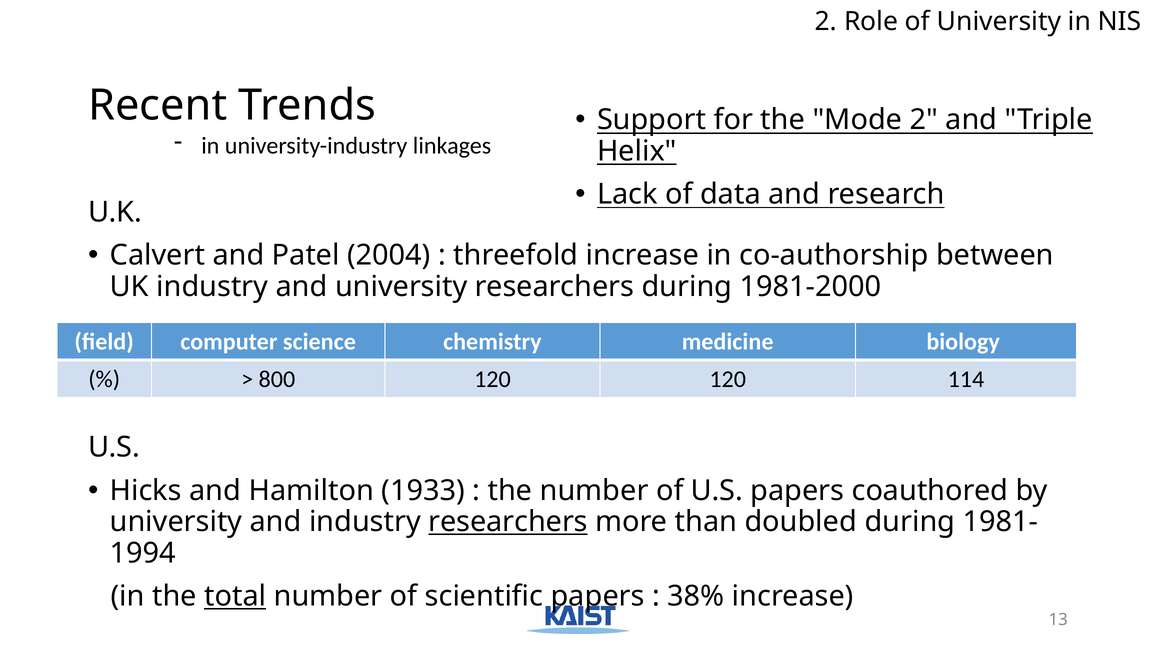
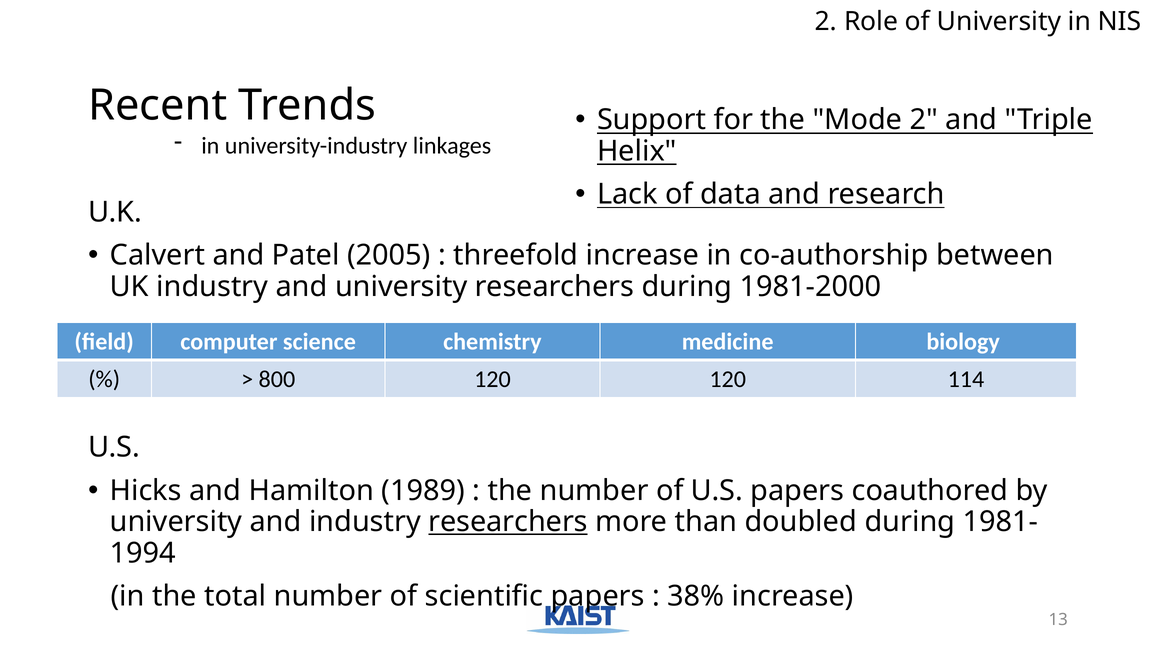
2004: 2004 -> 2005 (389, 255)
1933: 1933 -> 1989 (423, 491)
total underline: present -> none (235, 596)
